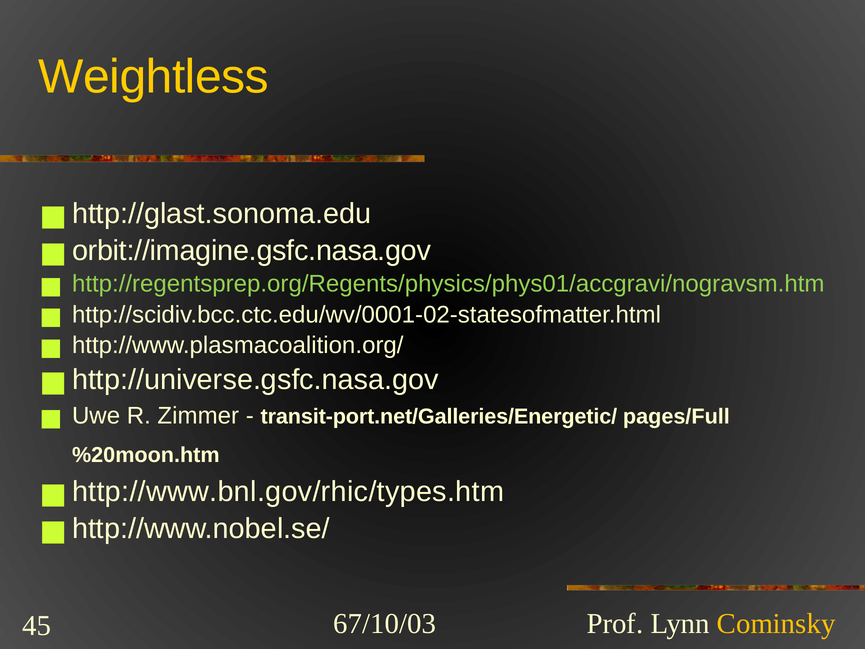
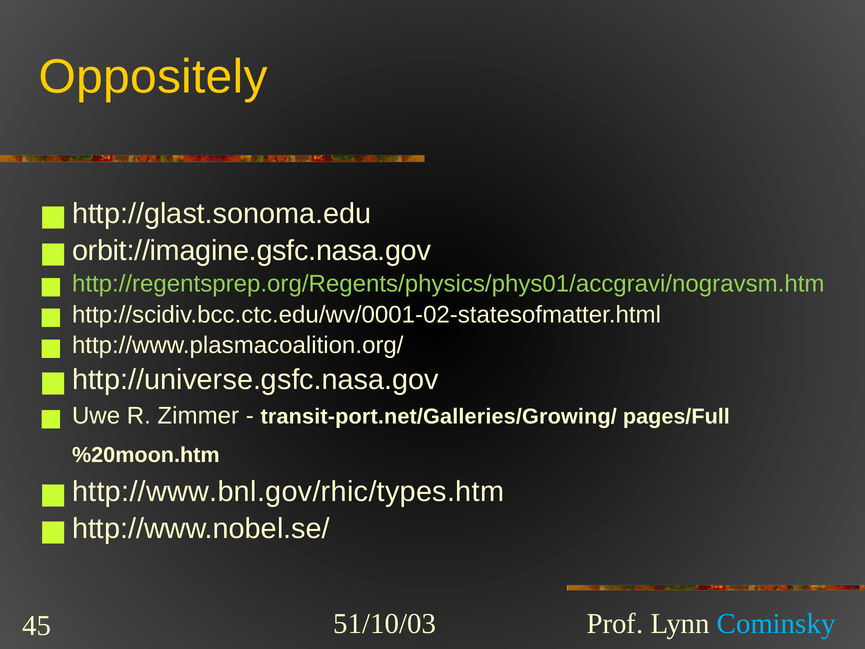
Weightless: Weightless -> Oppositely (153, 77)
transit-port.net/Galleries/Energetic/: transit-port.net/Galleries/Energetic/ -> transit-port.net/Galleries/Growing/ (439, 417)
67/10/03: 67/10/03 -> 51/10/03 (385, 624)
Cominsky colour: yellow -> light blue (776, 624)
